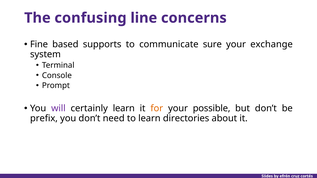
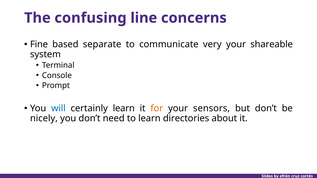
supports: supports -> separate (102, 44)
sure: sure -> very (212, 44)
exchange: exchange -> shareable (272, 44)
will colour: purple -> blue (58, 109)
possible: possible -> sensors (212, 109)
prefix: prefix -> nicely (44, 119)
